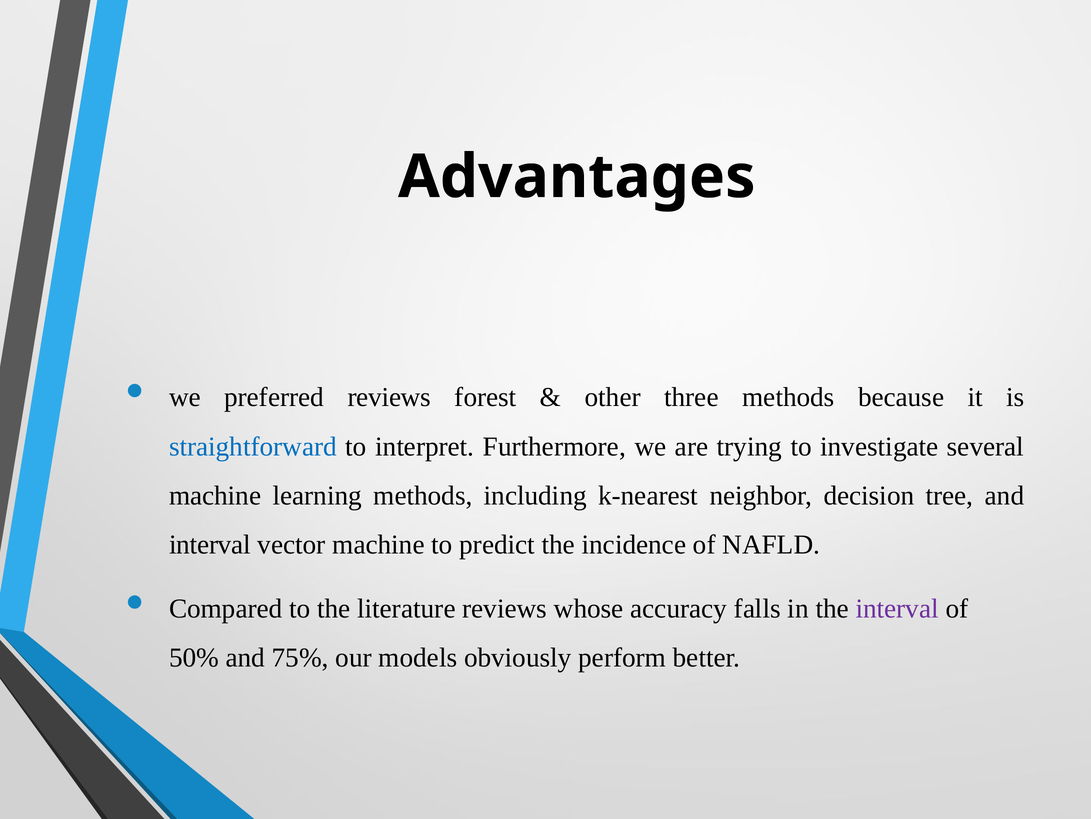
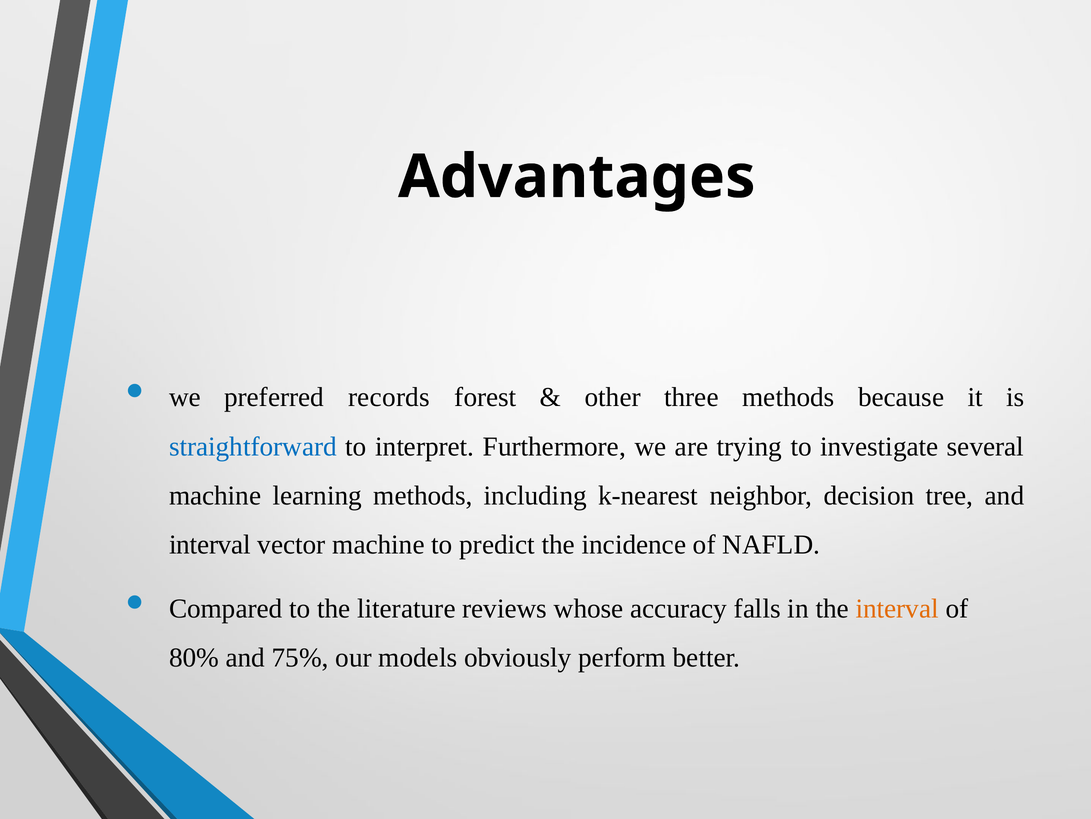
preferred reviews: reviews -> records (389, 397)
interval colour: purple -> orange (897, 608)
50%: 50% -> 80% (194, 657)
